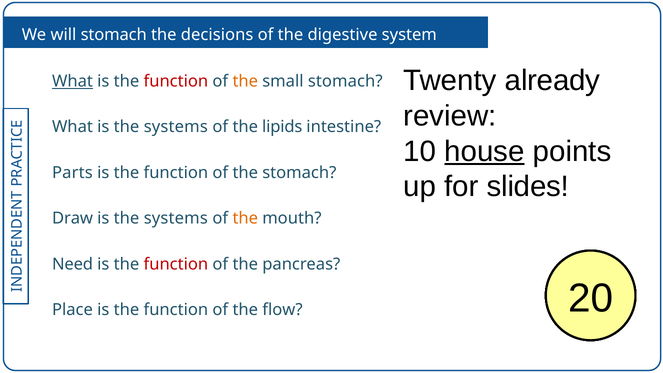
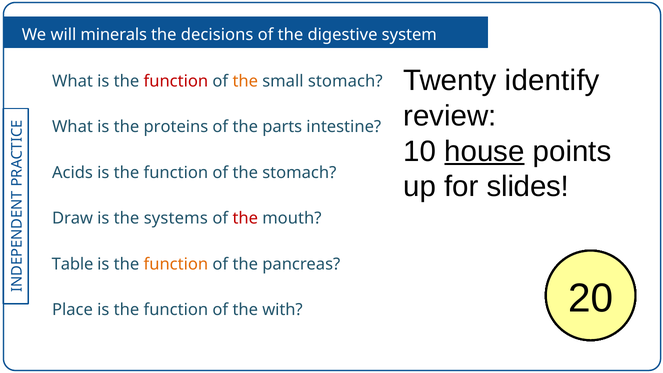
will stomach: stomach -> minerals (114, 35)
already: already -> identify (552, 81)
What underline: present -> none (72, 81)
What is the systems: systems -> proteins (176, 127)
lipids: lipids -> parts (282, 127)
Parts: Parts -> Acids (72, 173)
the colour: orange -> red (245, 218)
Need: Need -> Table (73, 264)
function colour: red -> orange (176, 264)
flow: flow -> with (282, 310)
